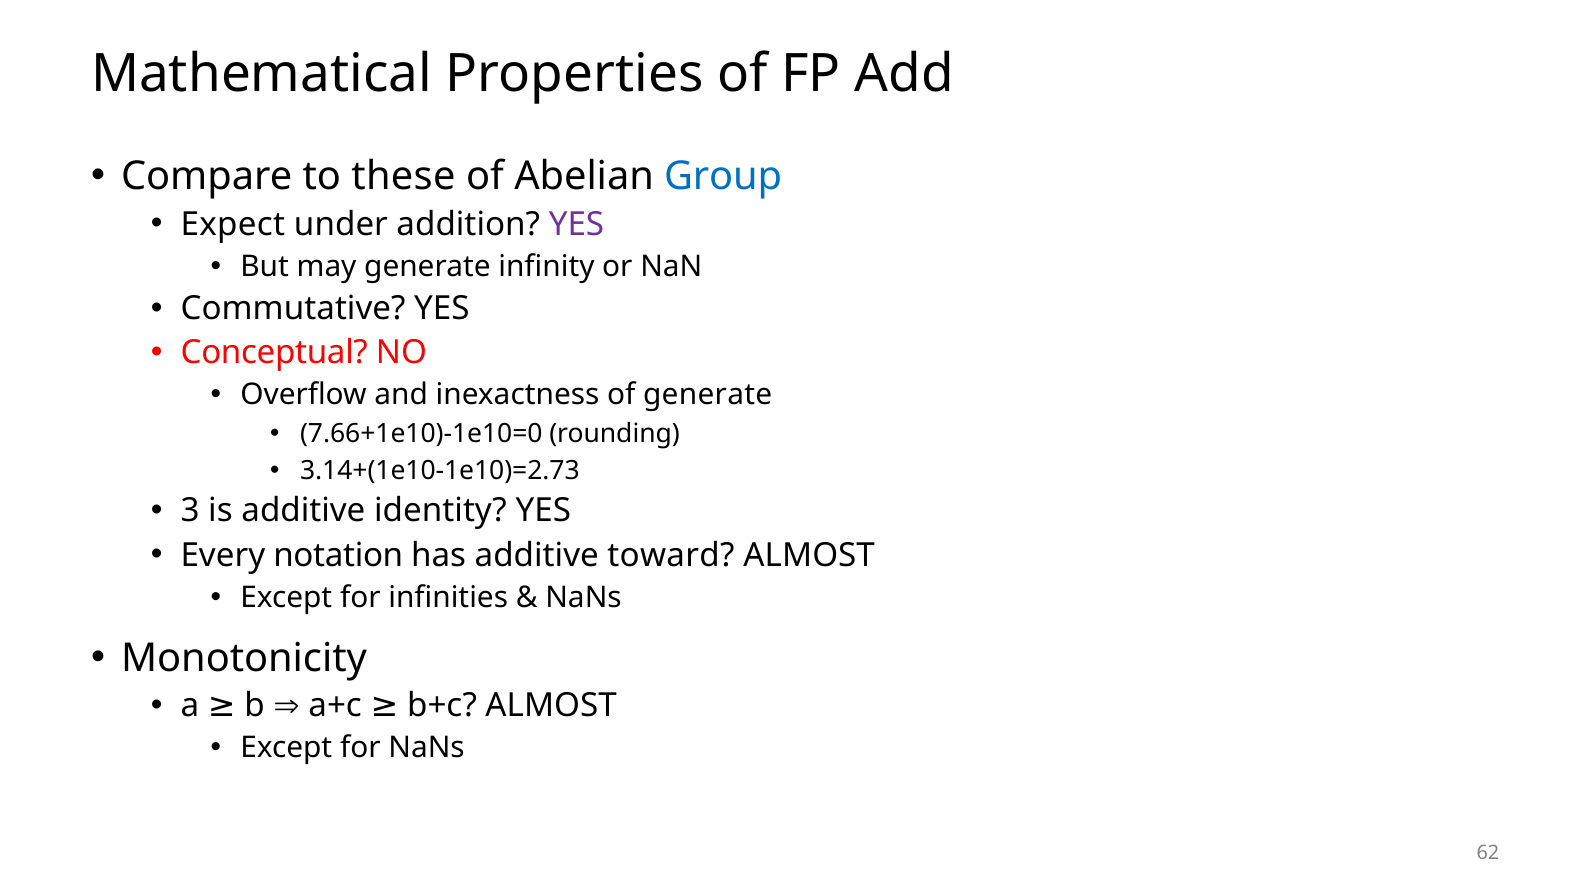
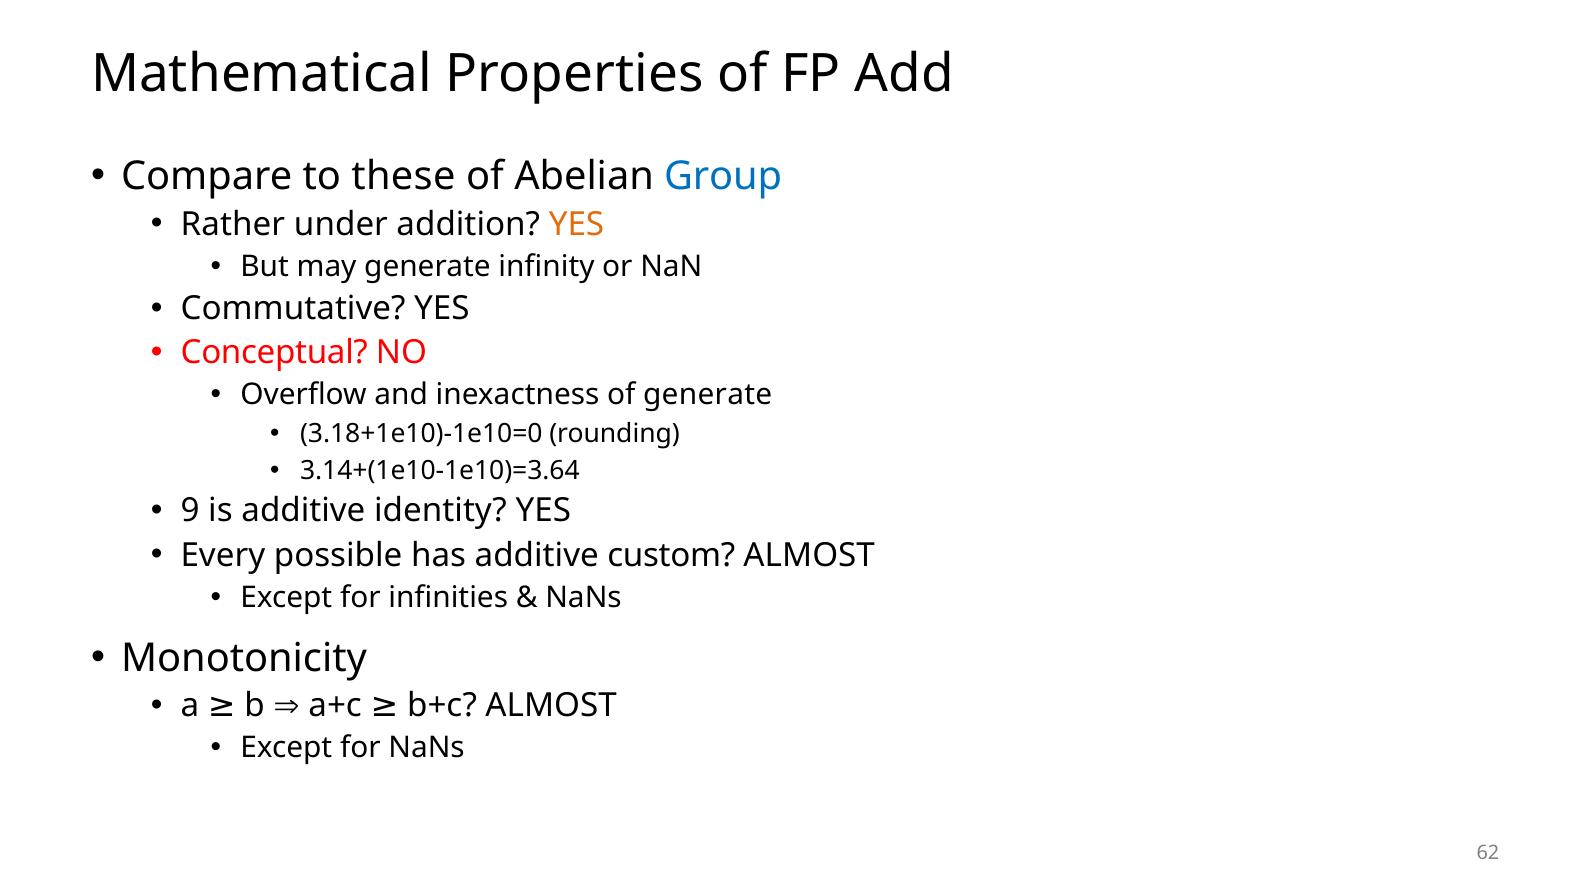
Expect: Expect -> Rather (233, 224)
YES colour: purple -> orange (576, 224)
7.66+1e10)-1e10=0: 7.66+1e10)-1e10=0 -> 3.18+1e10)-1e10=0 (421, 434)
3.14+(1e10-1e10)=2.73: 3.14+(1e10-1e10)=2.73 -> 3.14+(1e10-1e10)=3.64 (440, 471)
3: 3 -> 9 (190, 511)
notation: notation -> possible (338, 555)
toward: toward -> custom (671, 555)
